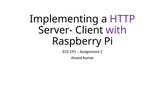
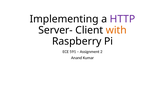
with colour: purple -> orange (116, 30)
